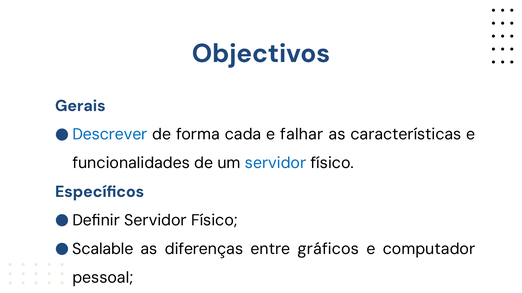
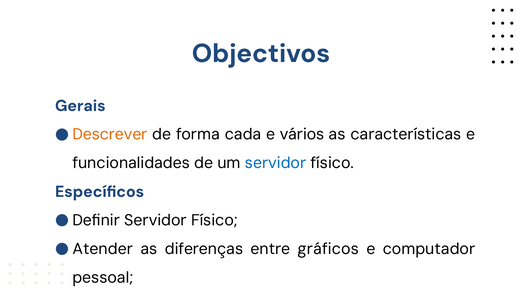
Descrever colour: blue -> orange (110, 135)
falhar: falhar -> vários (302, 135)
Scalable: Scalable -> Atender (103, 249)
